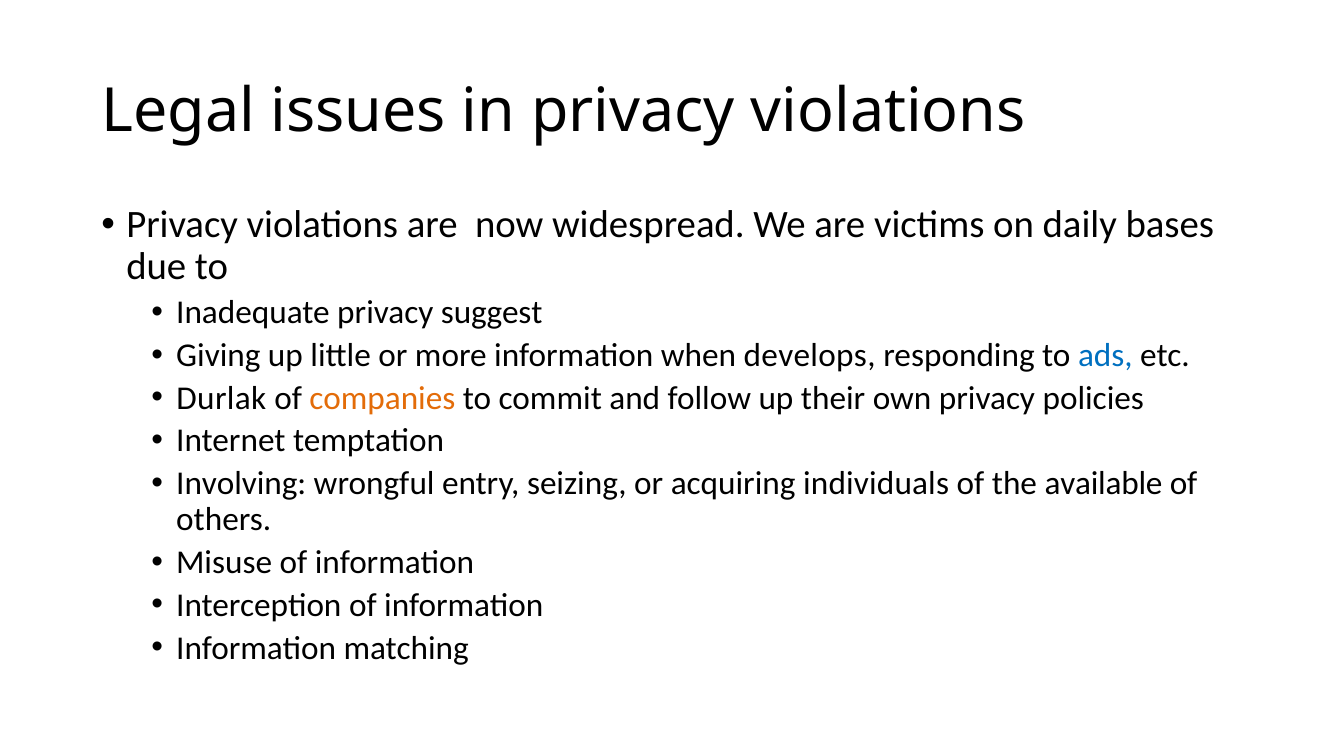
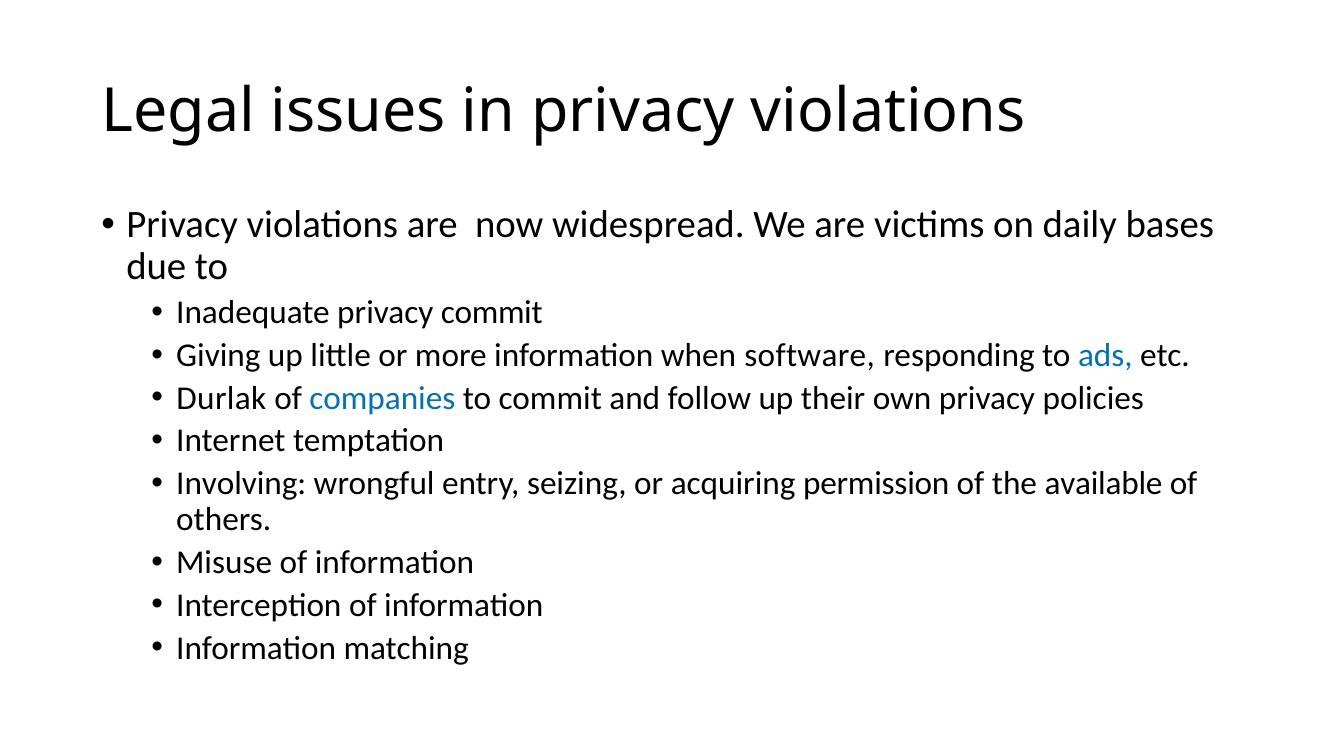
privacy suggest: suggest -> commit (492, 313)
develops: develops -> software (810, 355)
companies colour: orange -> blue (382, 398)
individuals: individuals -> permission (876, 484)
